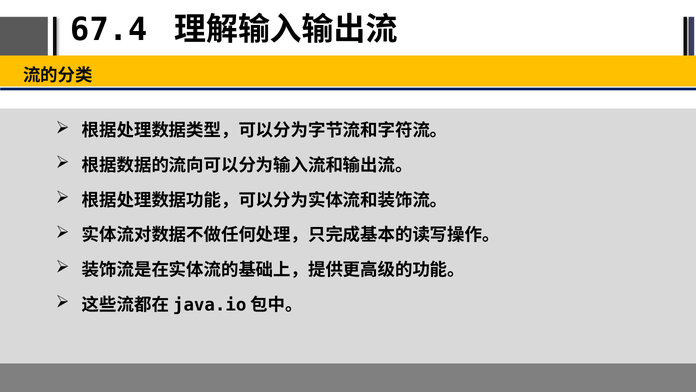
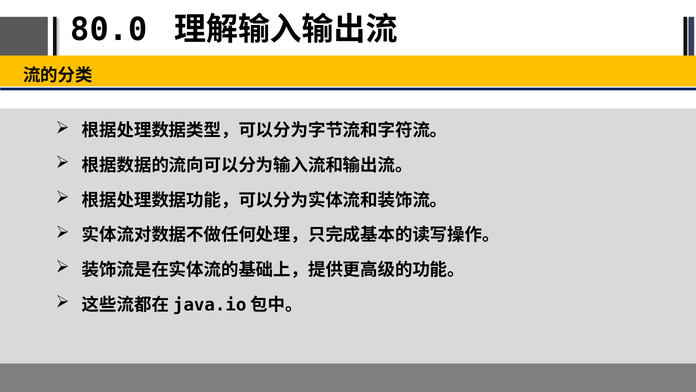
67.4: 67.4 -> 80.0 (109, 29)
